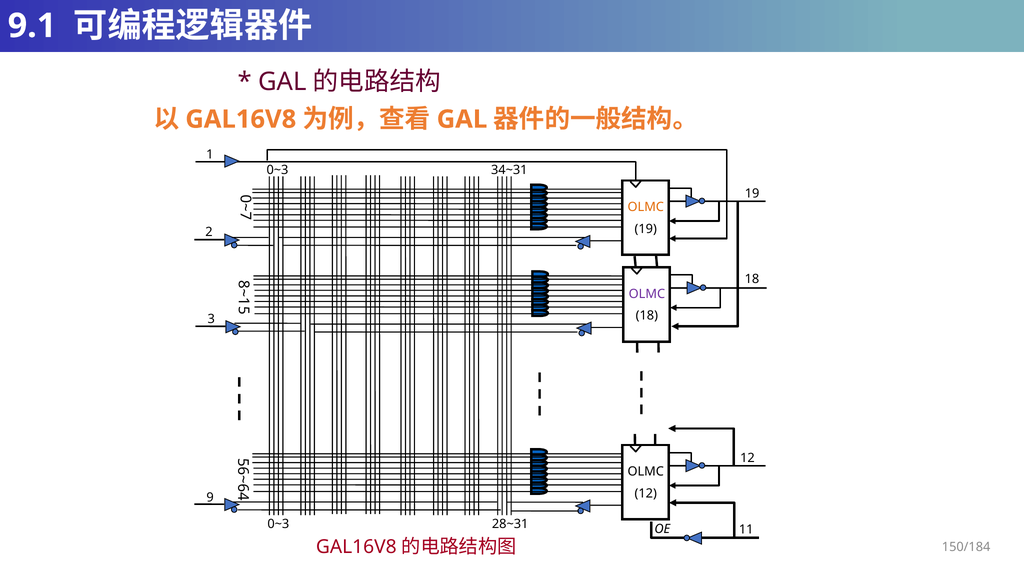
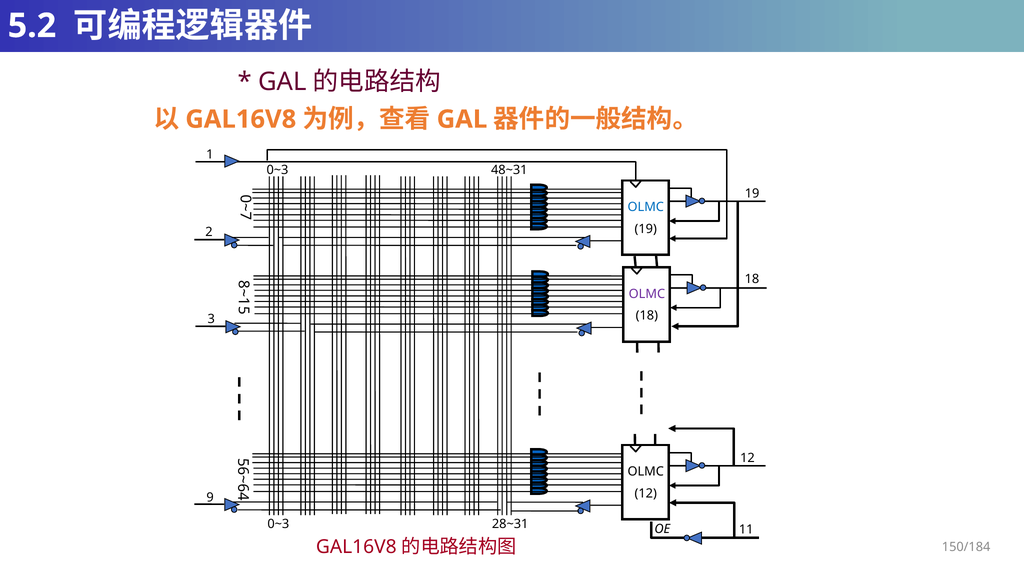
9.1: 9.1 -> 5.2 (32, 26)
34~31: 34~31 -> 48~31 (509, 170)
OLMC colour: orange -> blue (646, 207)
